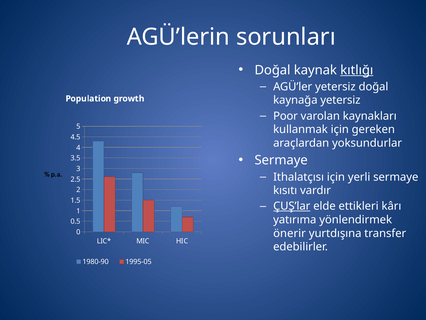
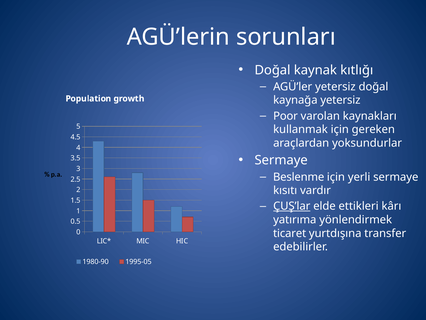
kıtlığı underline: present -> none (357, 70)
Ithalatçısı: Ithalatçısı -> Beslenme (299, 177)
önerir: önerir -> ticaret (290, 233)
